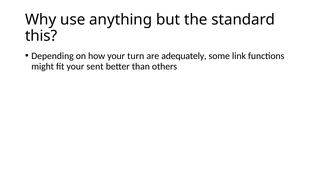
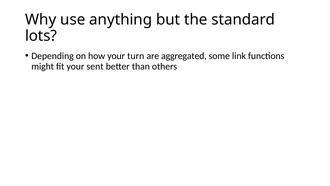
this: this -> lots (41, 36)
adequately: adequately -> aggregated (184, 56)
